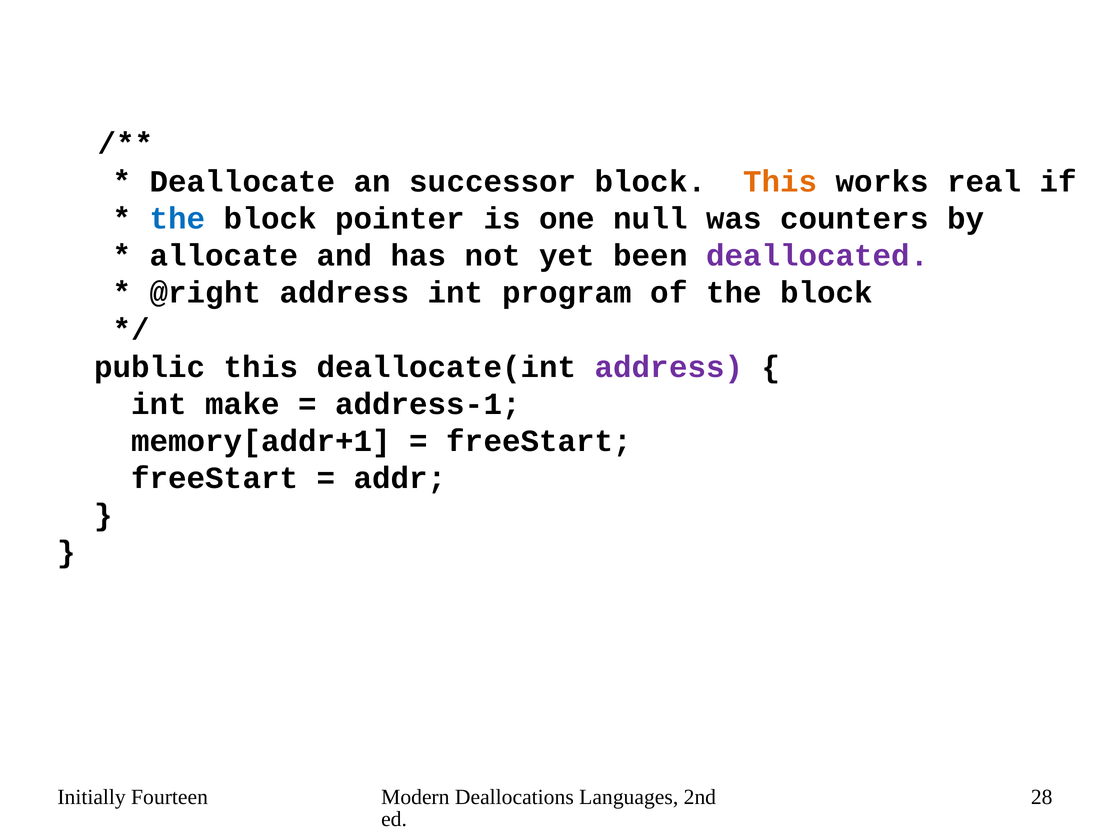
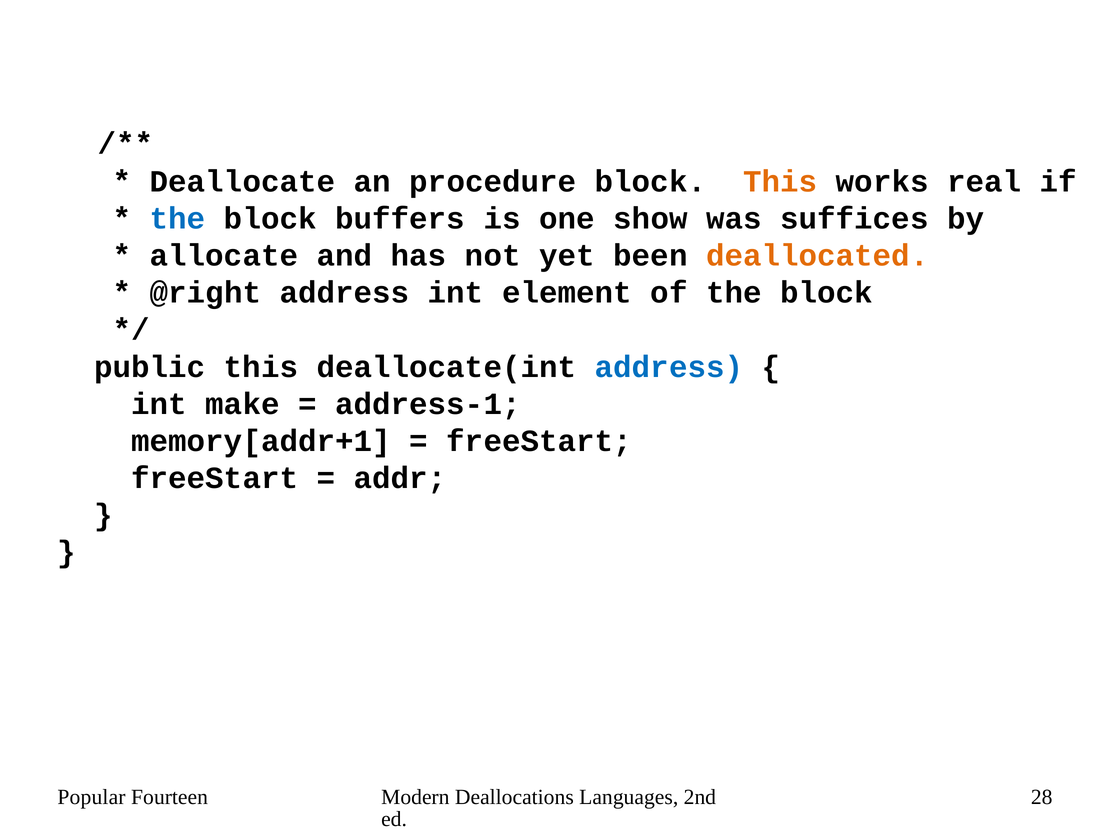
successor: successor -> procedure (493, 182)
pointer: pointer -> buffers (400, 219)
null: null -> show (650, 219)
counters: counters -> suffices (854, 219)
deallocated colour: purple -> orange (817, 256)
program: program -> element (567, 293)
address colour: purple -> blue (669, 367)
Initially: Initially -> Popular (91, 797)
